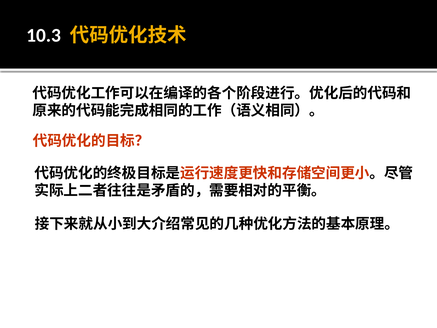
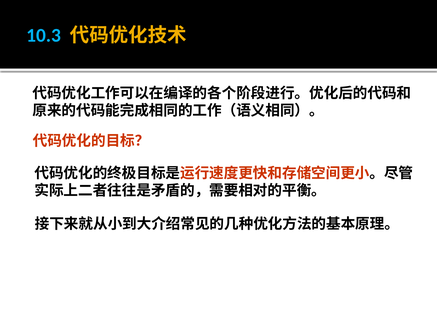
10.3 colour: white -> light blue (44, 35)
